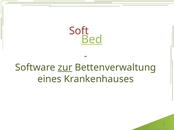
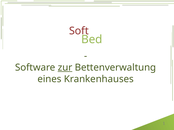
Bed underline: present -> none (92, 40)
